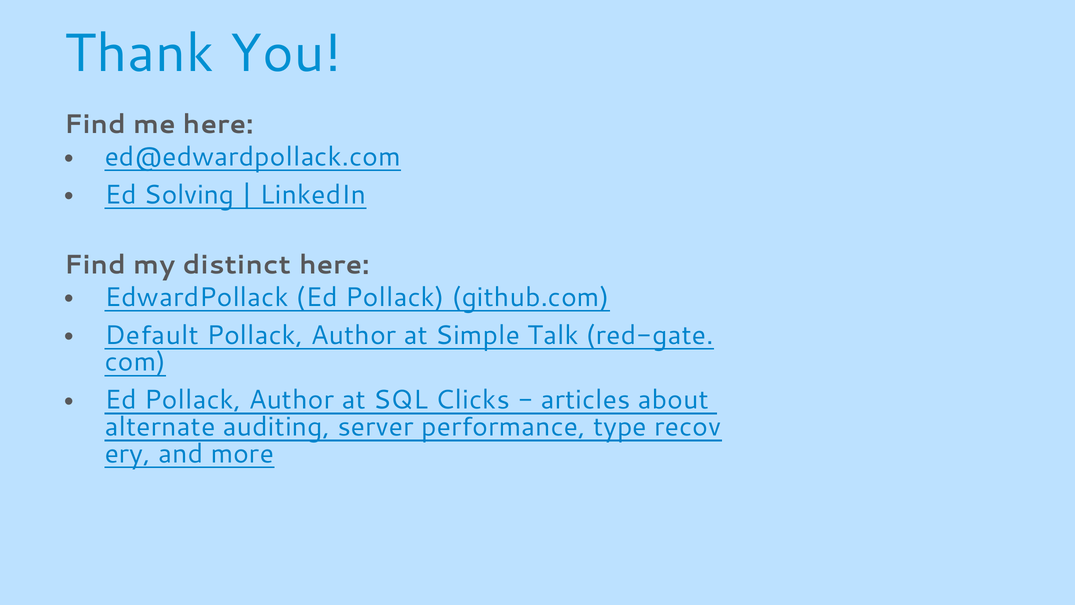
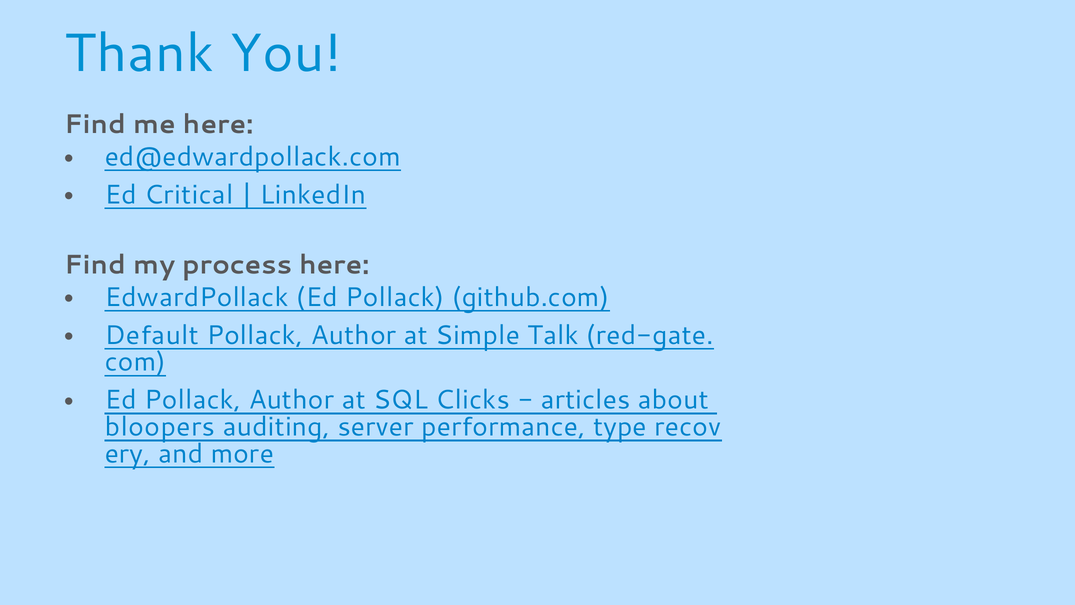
Solving: Solving -> Critical (189, 195)
distinct: distinct -> process (237, 265)
alternate: alternate -> bloopers (160, 427)
